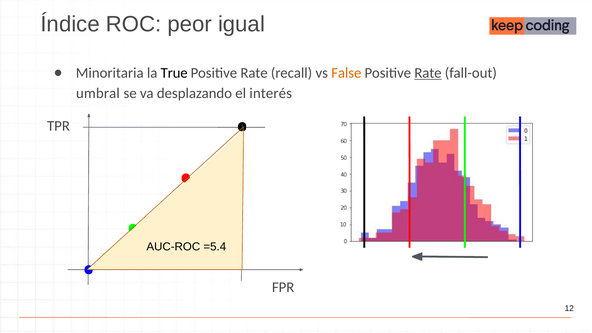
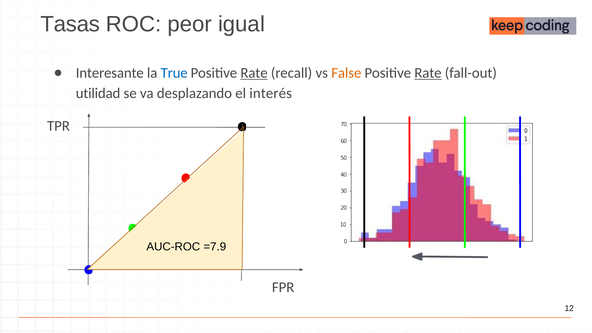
Índice: Índice -> Tasas (70, 24)
Minoritaria: Minoritaria -> Interesante (110, 73)
True colour: black -> blue (174, 73)
Rate underline: none -> present (254, 73)
umbral: umbral -> utilidad (98, 93)
=5.4: =5.4 -> =7.9 (215, 247)
